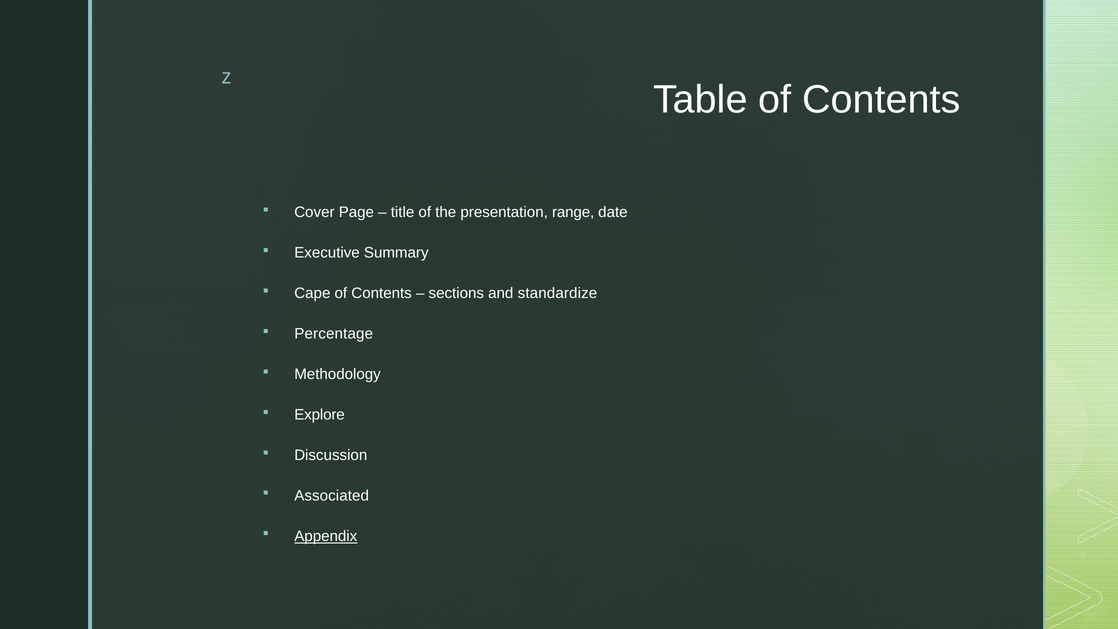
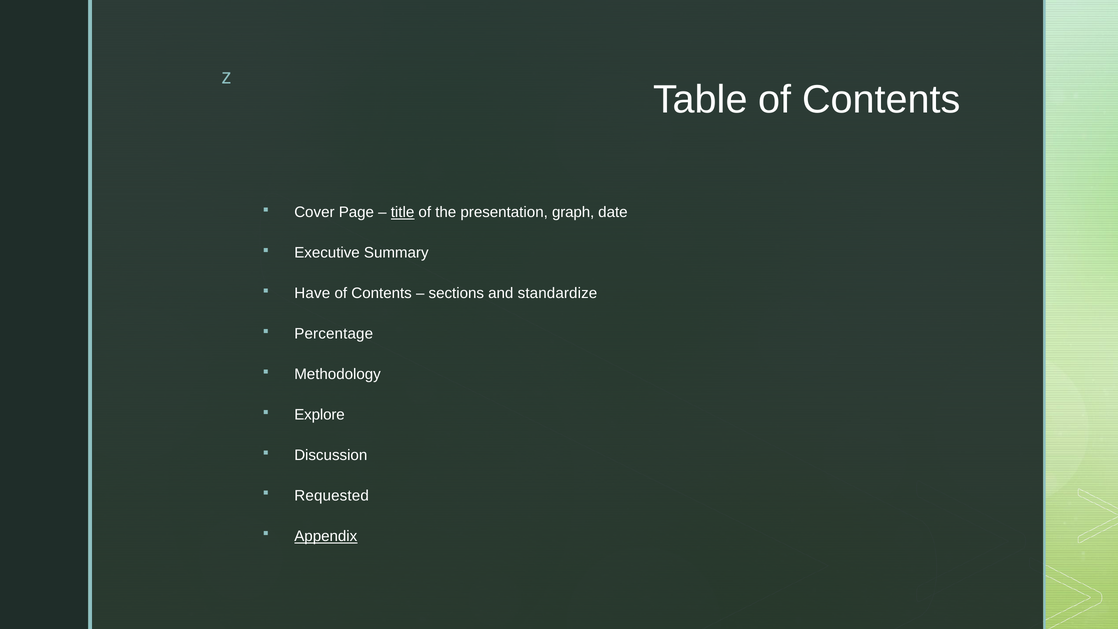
title underline: none -> present (403, 212)
range: range -> graph (573, 212)
Cape: Cape -> Have (312, 293)
Associated: Associated -> Requested (332, 496)
